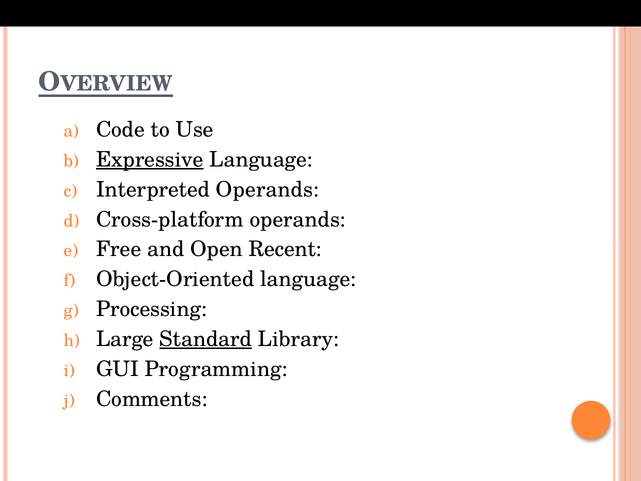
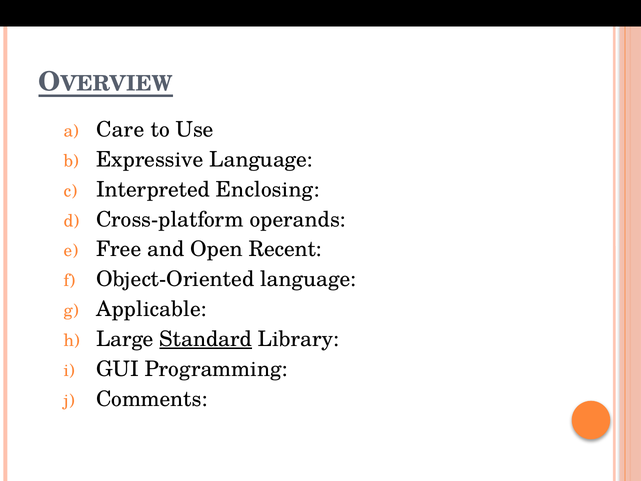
Code: Code -> Care (120, 130)
Expressive underline: present -> none (150, 160)
Interpreted Operands: Operands -> Enclosing (268, 189)
Processing: Processing -> Applicable (151, 309)
